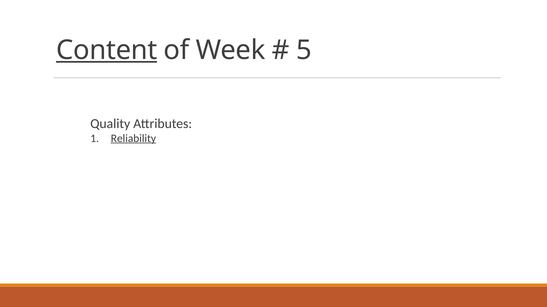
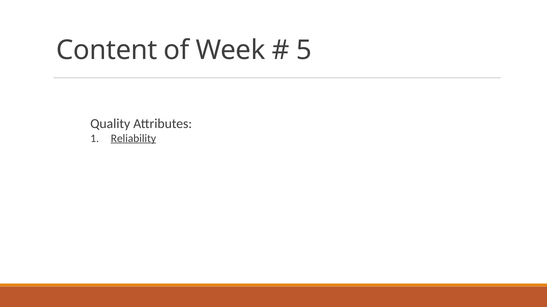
Content underline: present -> none (107, 50)
